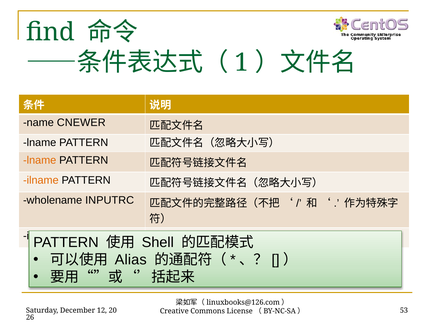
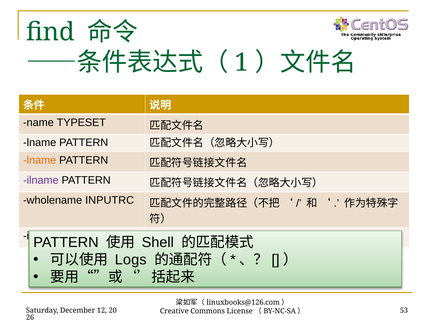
CNEWER: CNEWER -> TYPESET (81, 123)
ilname colour: orange -> purple (41, 181)
Alias: Alias -> Logs (131, 260)
